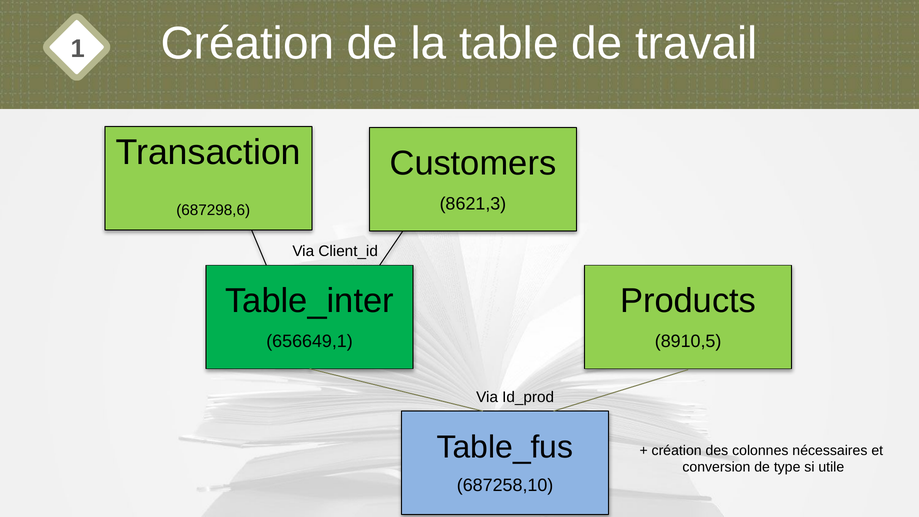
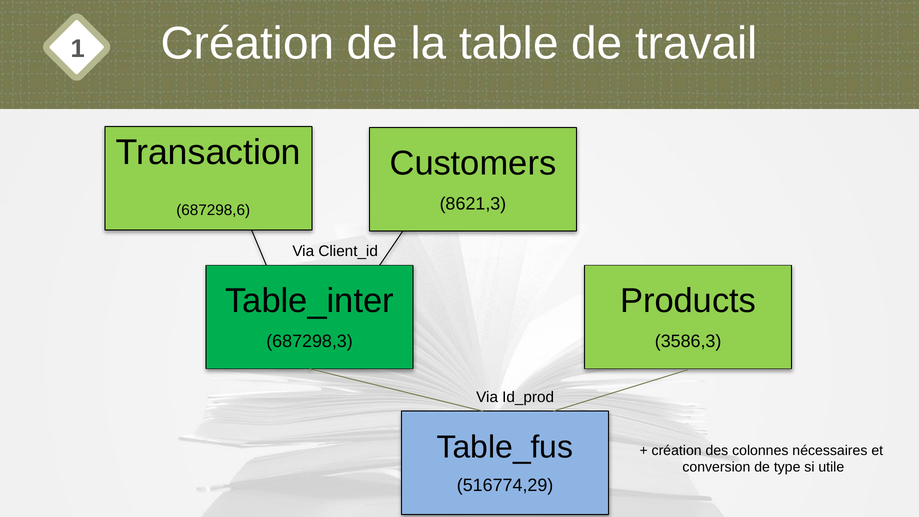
656649,1: 656649,1 -> 687298,3 (310, 342)
8910,5: 8910,5 -> 3586,3 (688, 342)
687258,10: 687258,10 -> 516774,29 (505, 485)
